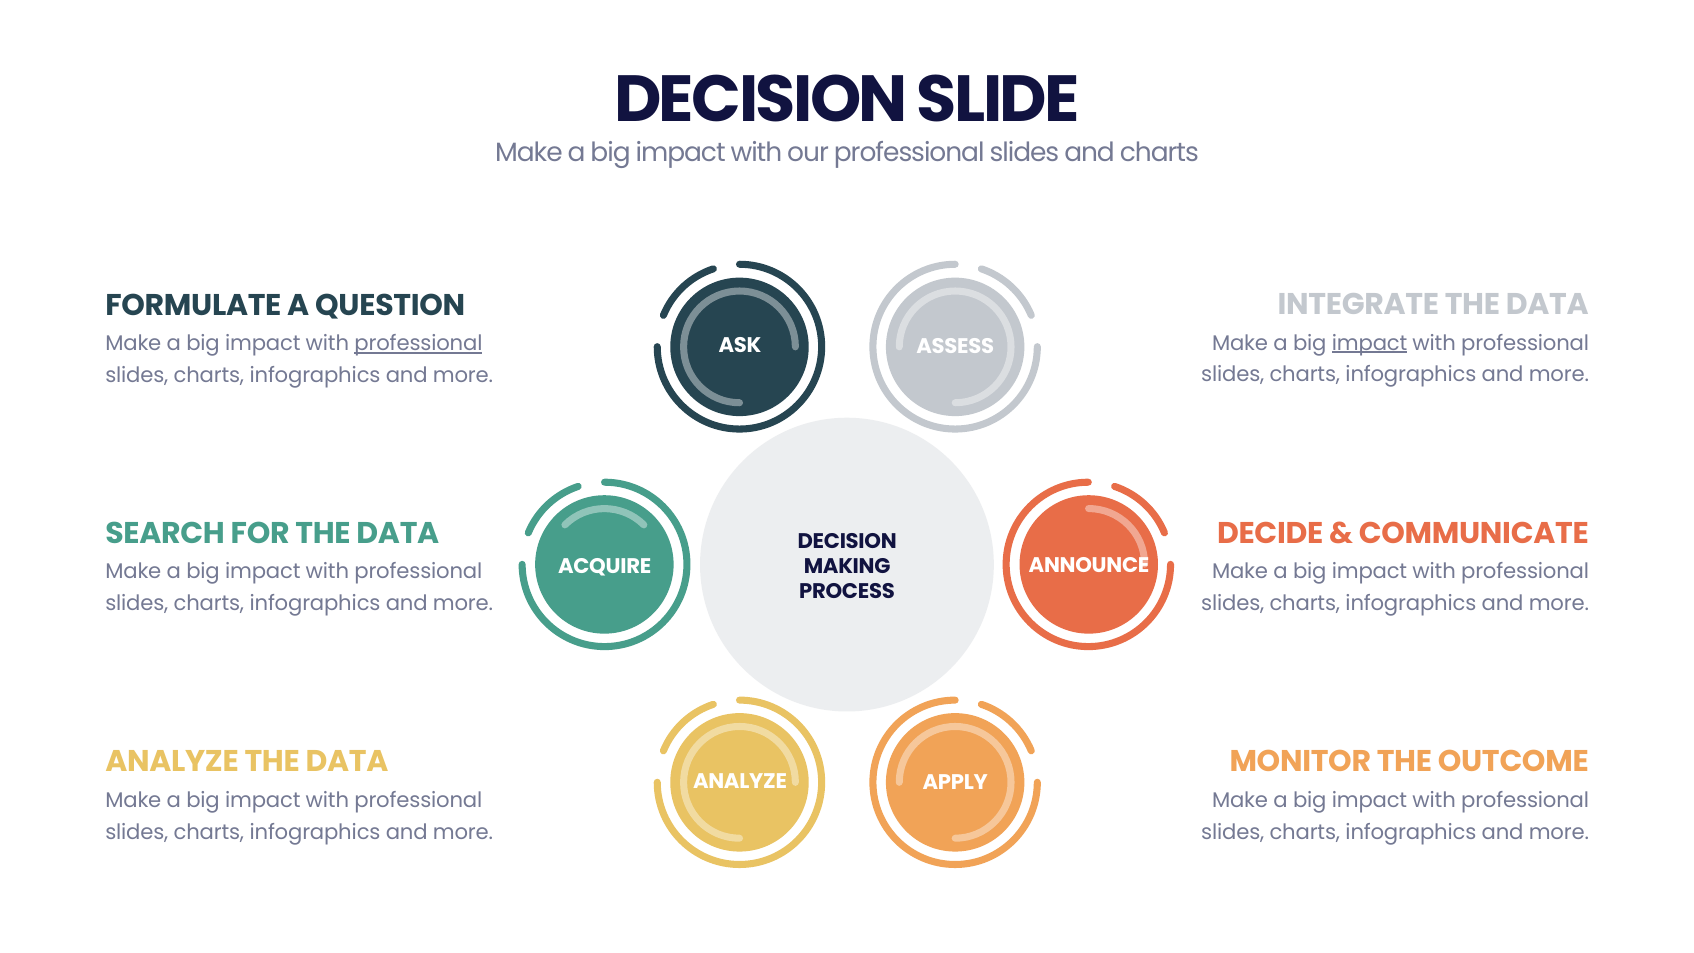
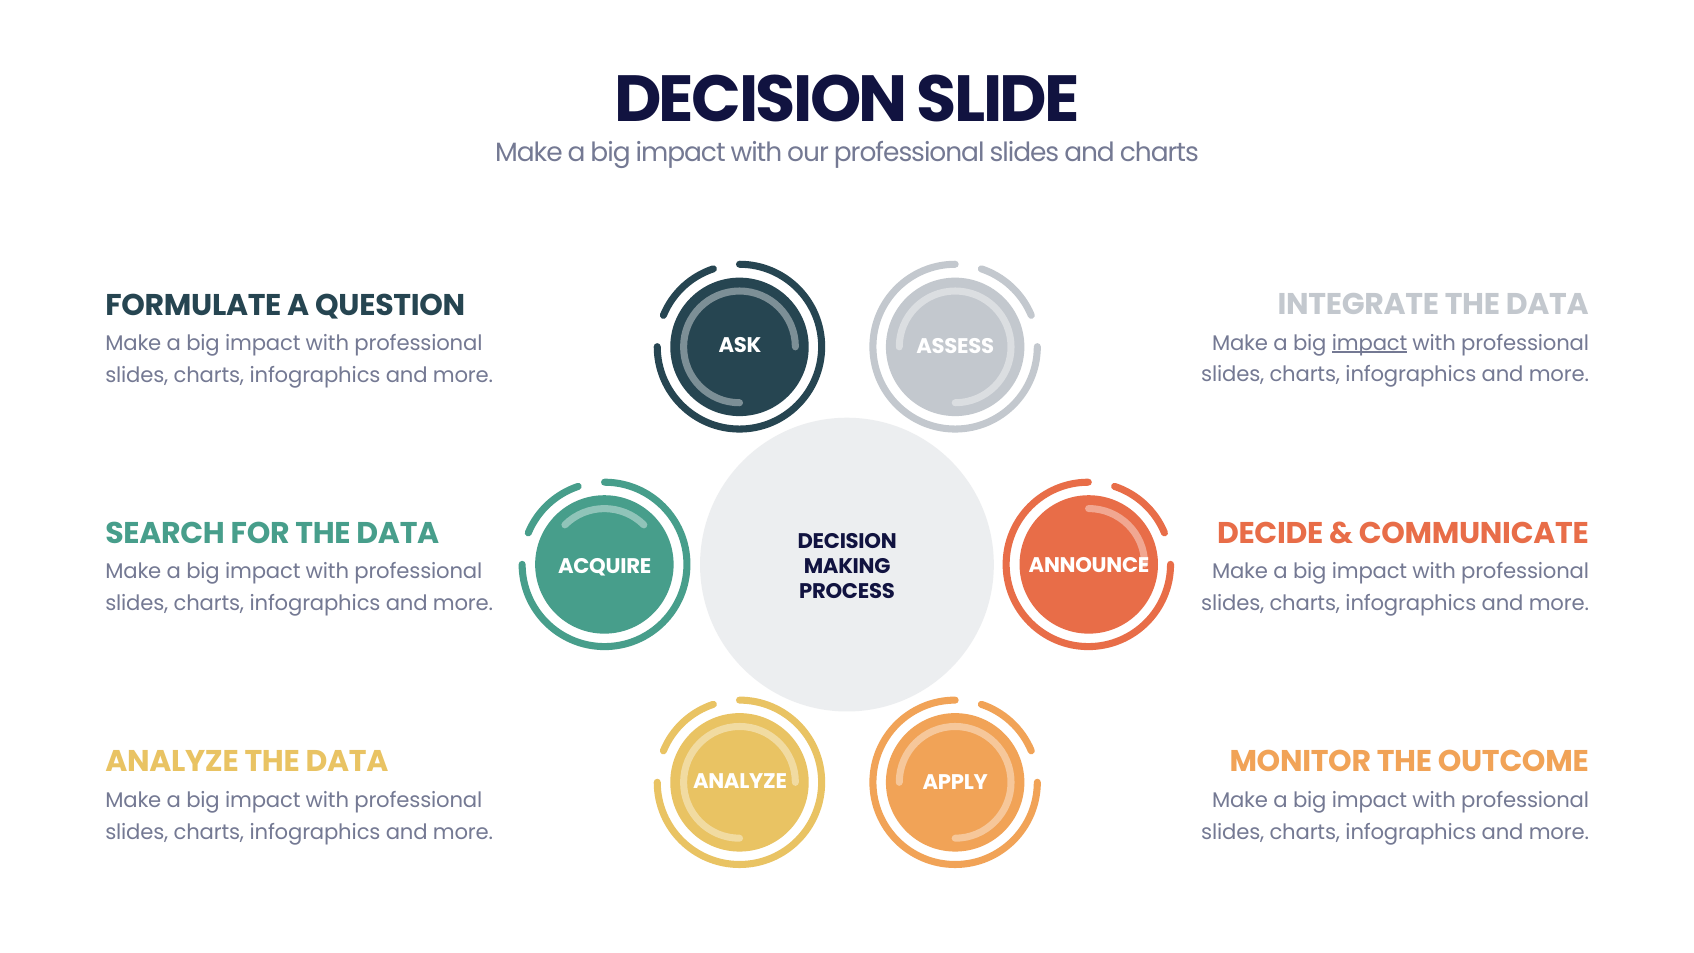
professional underline: present -> none (418, 344)
